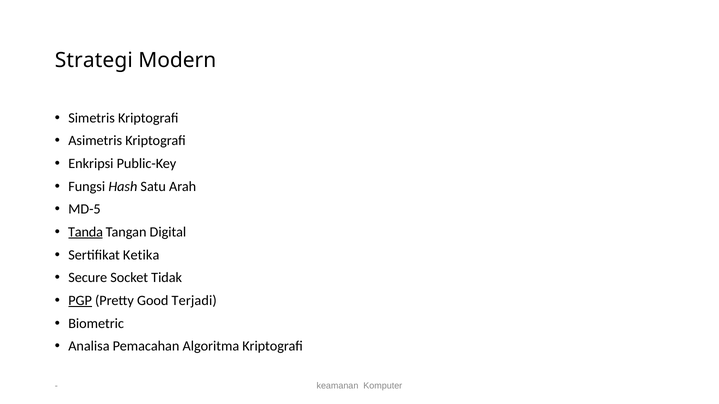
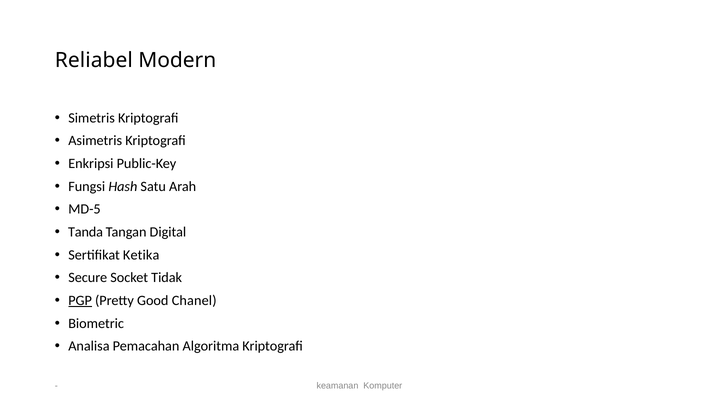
Strategi: Strategi -> Reliabel (94, 60)
Tanda underline: present -> none (86, 232)
Terjadi: Terjadi -> Chanel (194, 301)
